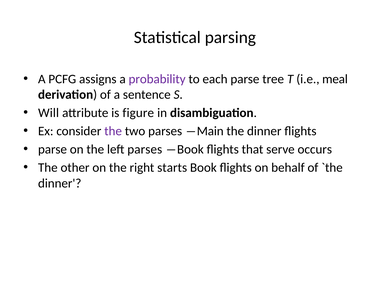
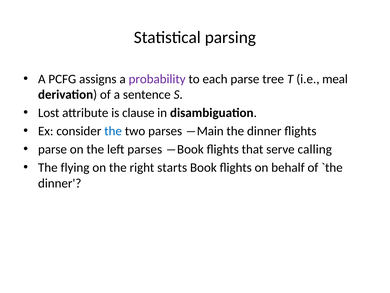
Will: Will -> Lost (49, 113)
figure: figure -> clause (138, 113)
the colour: purple -> blue (113, 131)
occurs: occurs -> calling (315, 149)
other: other -> flying (75, 167)
